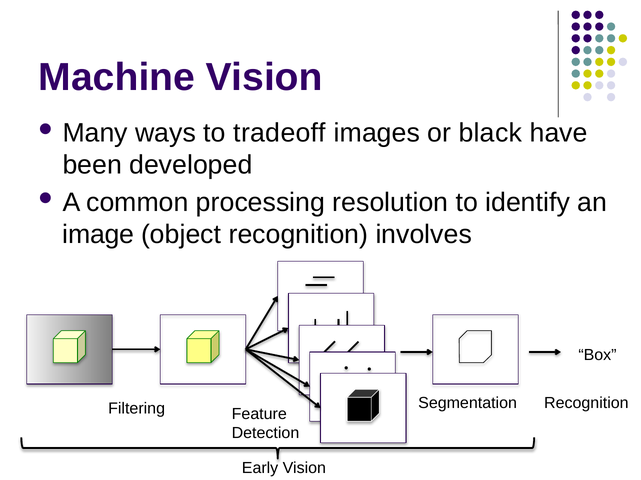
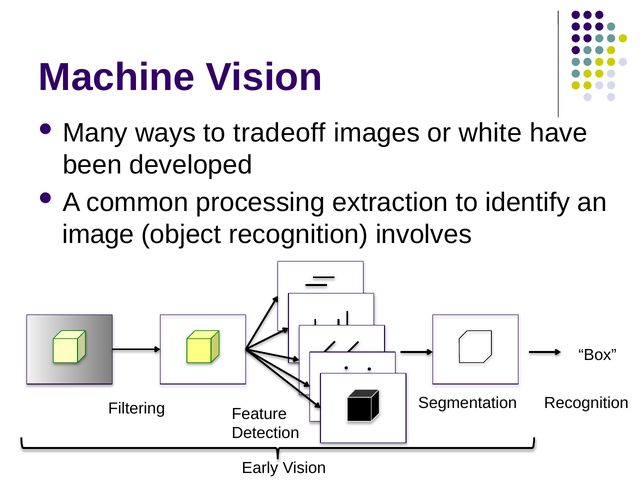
black: black -> white (490, 133)
resolution: resolution -> extraction (390, 203)
